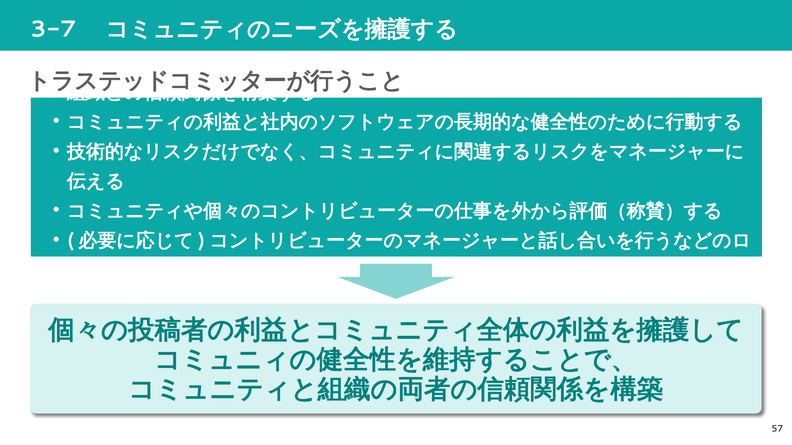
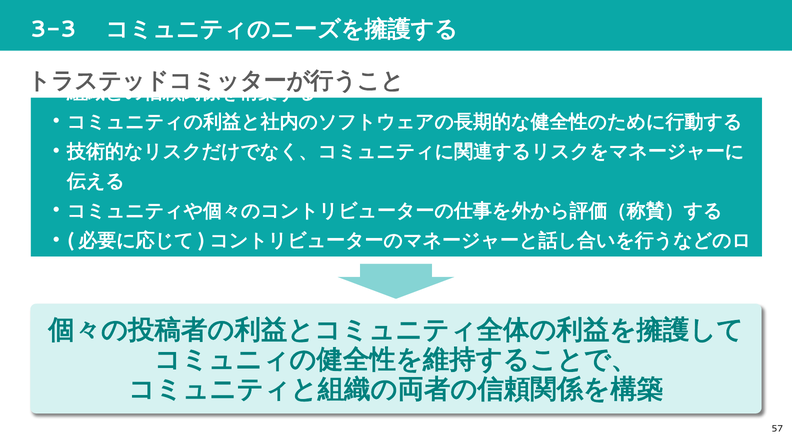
3-7: 3-7 -> 3-3 (54, 29)
